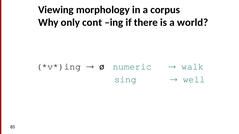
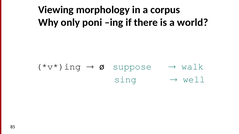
cont: cont -> poni (92, 23)
numeric: numeric -> suppose (132, 67)
